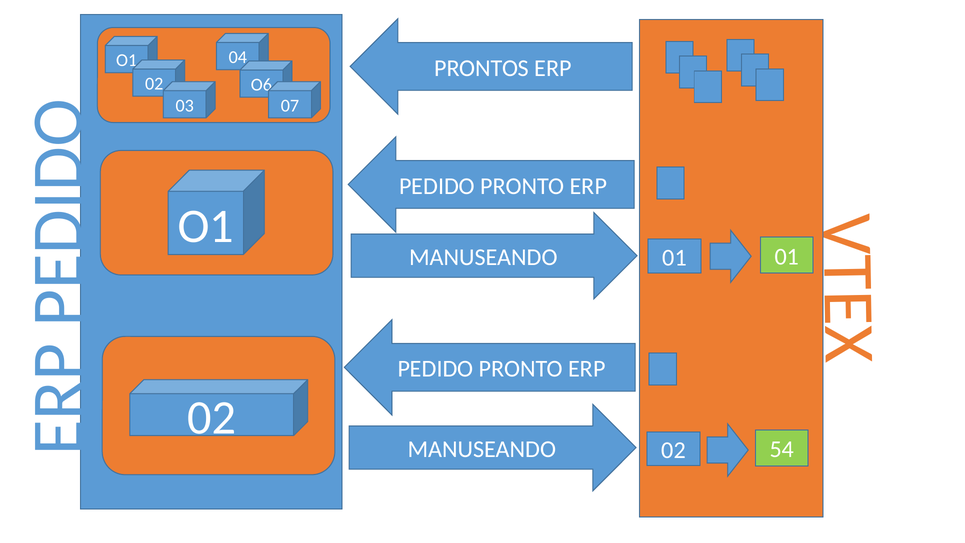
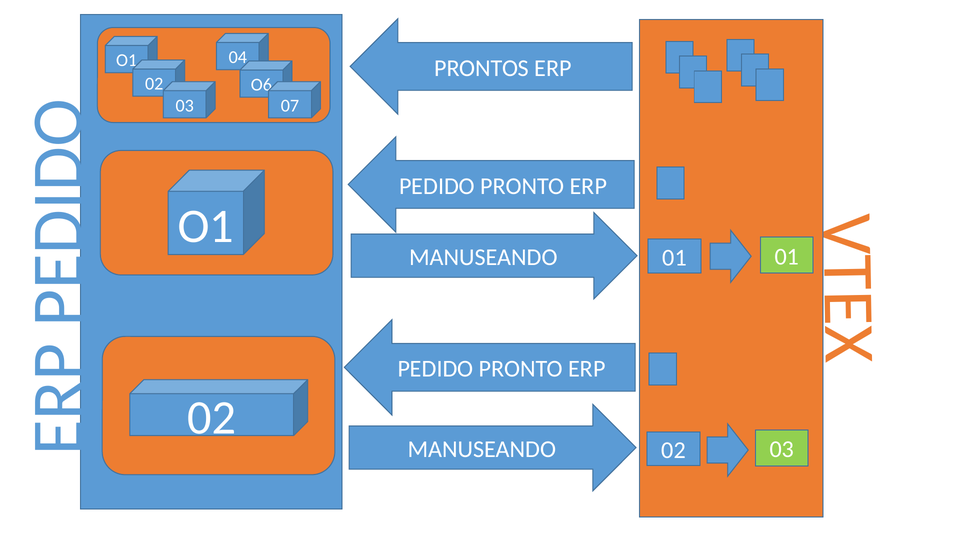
54: 54 -> 03 (782, 449)
